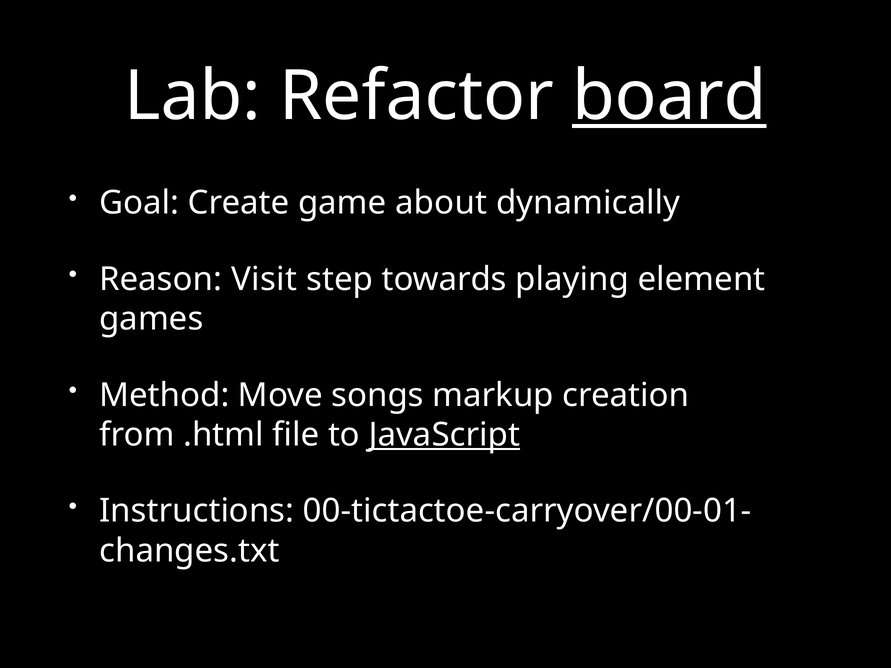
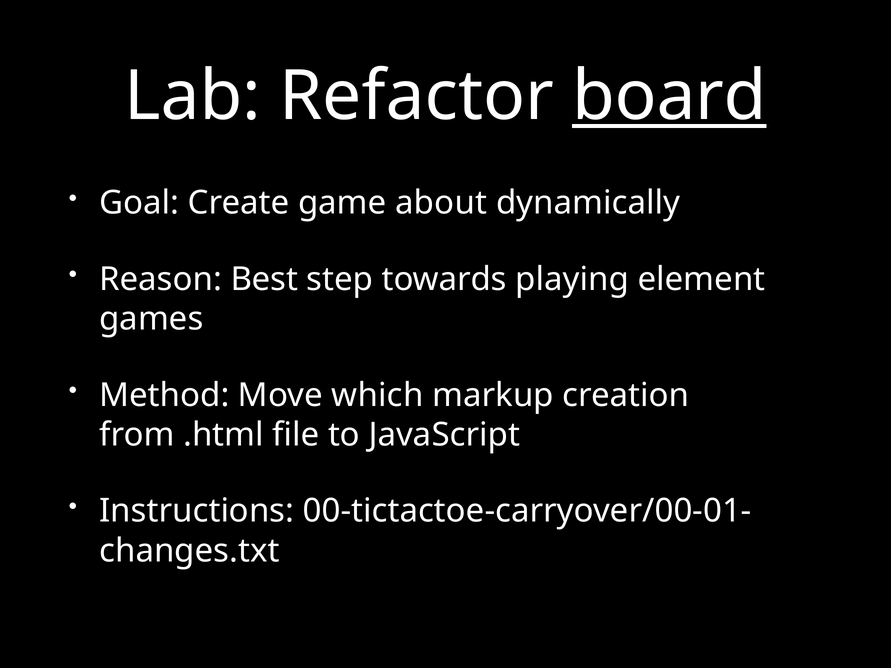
Visit: Visit -> Best (264, 279)
songs: songs -> which (377, 395)
JavaScript underline: present -> none (444, 435)
